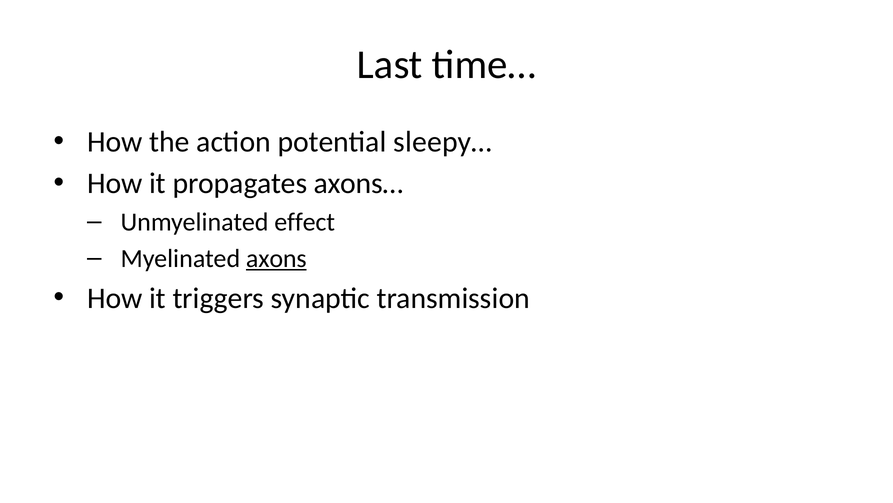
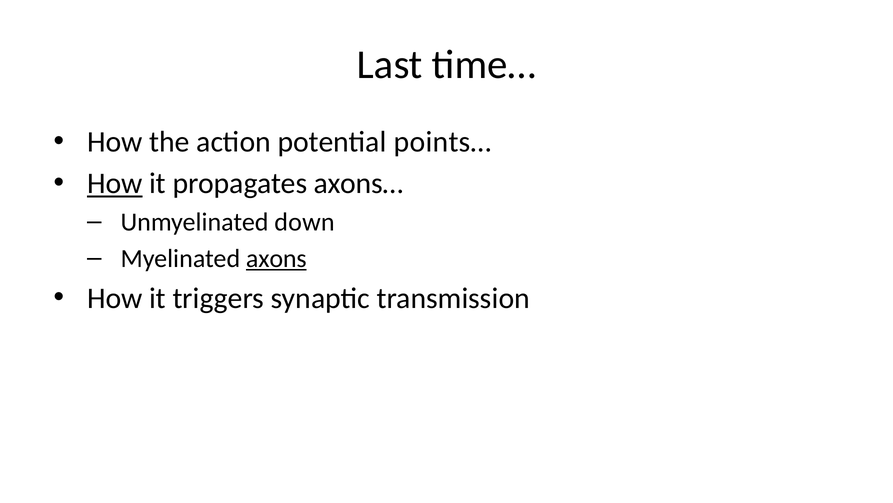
sleepy…: sleepy… -> points… (443, 142)
How underline: none -> present (115, 183)
effect: effect -> down (304, 222)
